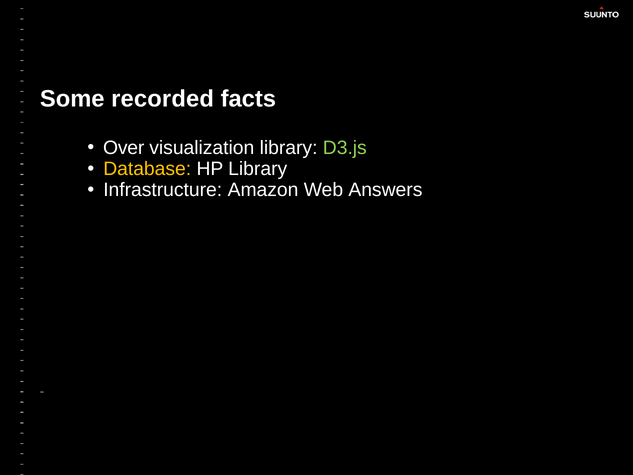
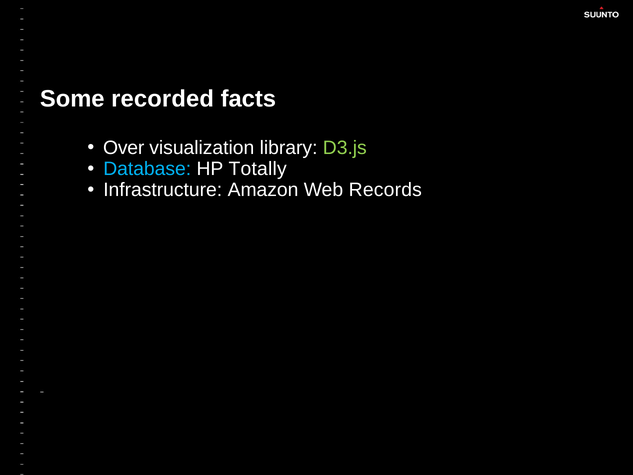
Database colour: yellow -> light blue (147, 169)
HP Library: Library -> Totally (258, 169)
Answers: Answers -> Records (385, 190)
